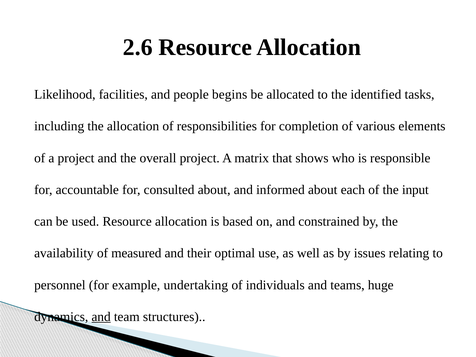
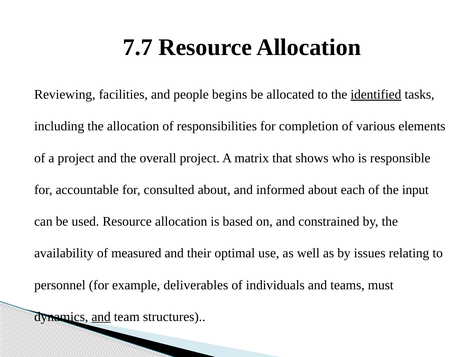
2.6: 2.6 -> 7.7 (138, 47)
Likelihood: Likelihood -> Reviewing (65, 95)
identified underline: none -> present (376, 95)
undertaking: undertaking -> deliverables (196, 285)
huge: huge -> must (381, 285)
